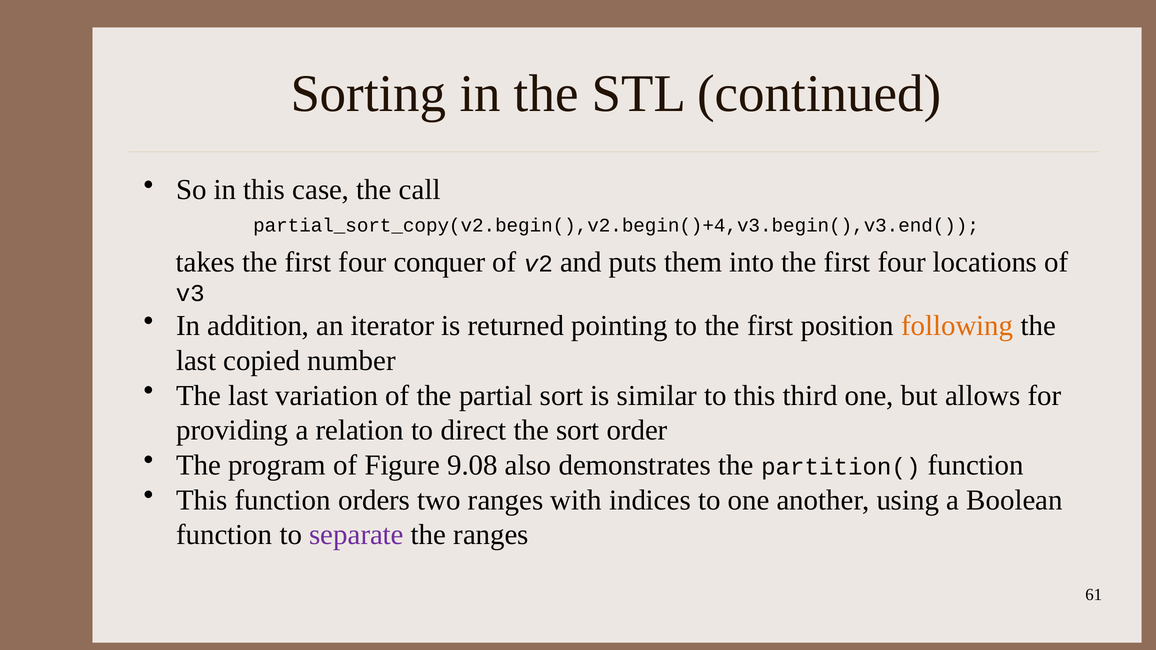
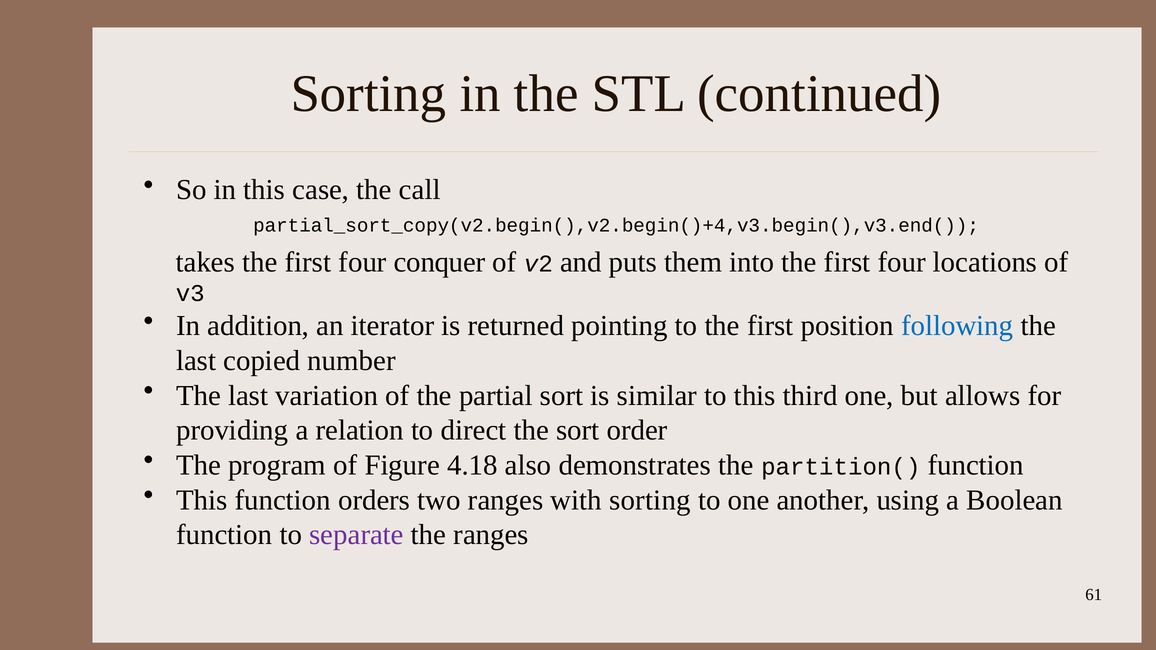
following colour: orange -> blue (957, 326)
9.08: 9.08 -> 4.18 (472, 465)
with indices: indices -> sorting (650, 500)
